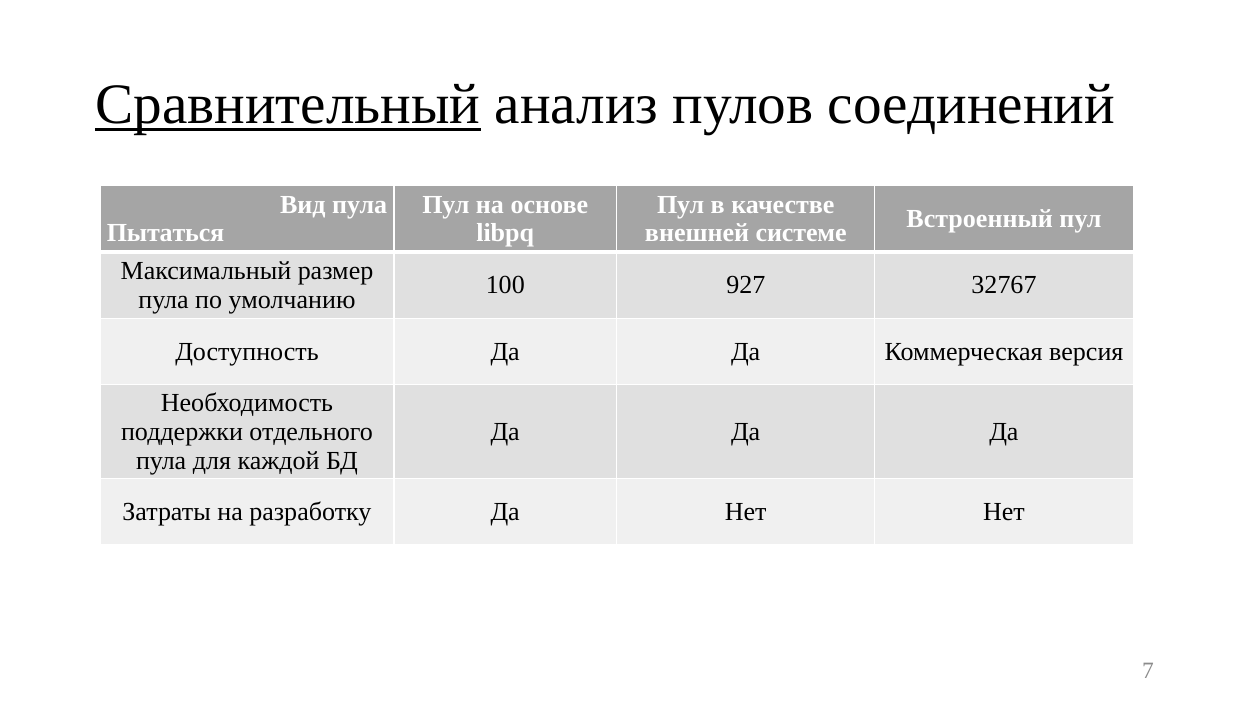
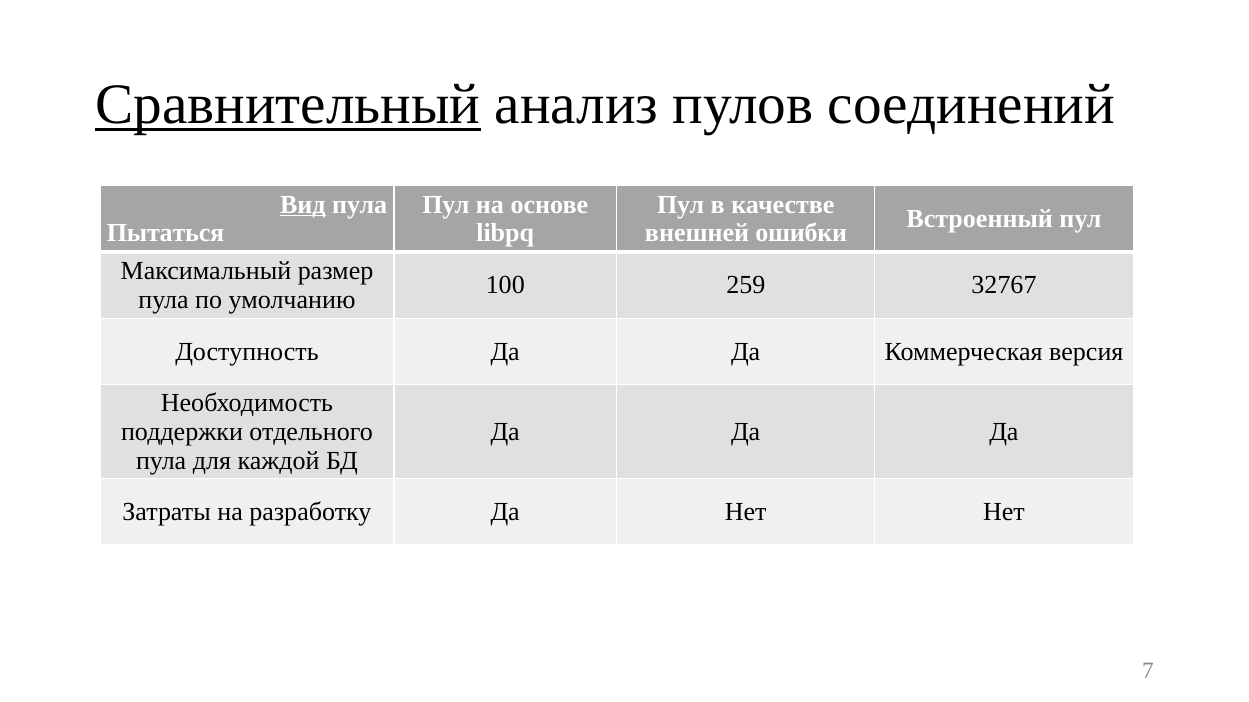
Вид underline: none -> present (303, 205)
системе: системе -> ошибки (801, 234)
927: 927 -> 259 (746, 286)
